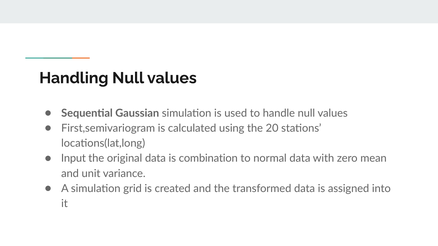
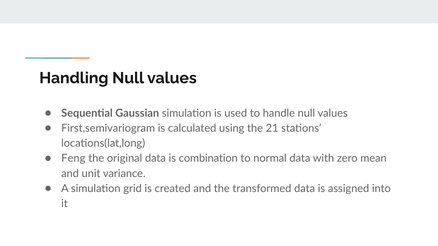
20: 20 -> 21 (272, 128)
Input: Input -> Feng (73, 159)
